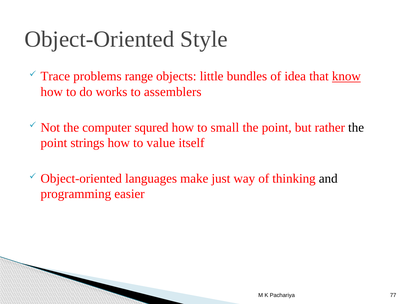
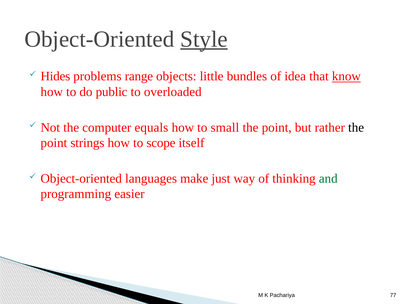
Style underline: none -> present (204, 39)
Trace: Trace -> Hides (55, 76)
works: works -> public (112, 92)
assemblers: assemblers -> overloaded (173, 92)
squred: squred -> equals (151, 128)
value: value -> scope (161, 143)
and colour: black -> green (328, 179)
